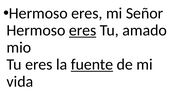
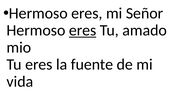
fuente underline: present -> none (92, 65)
